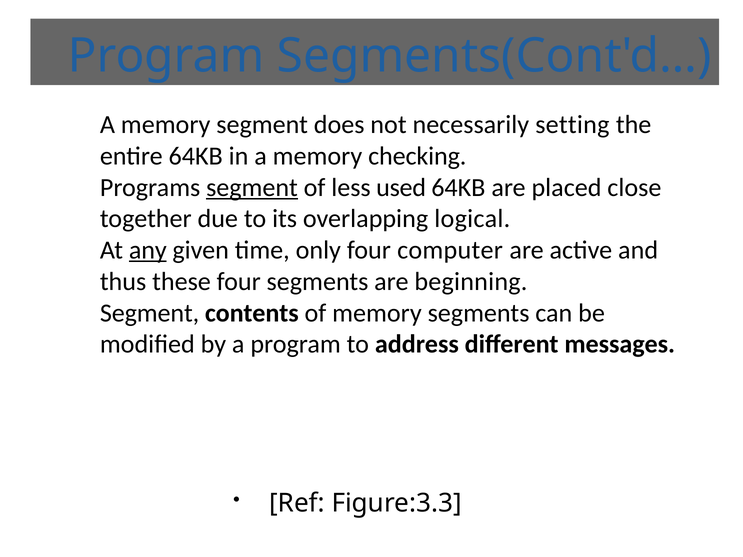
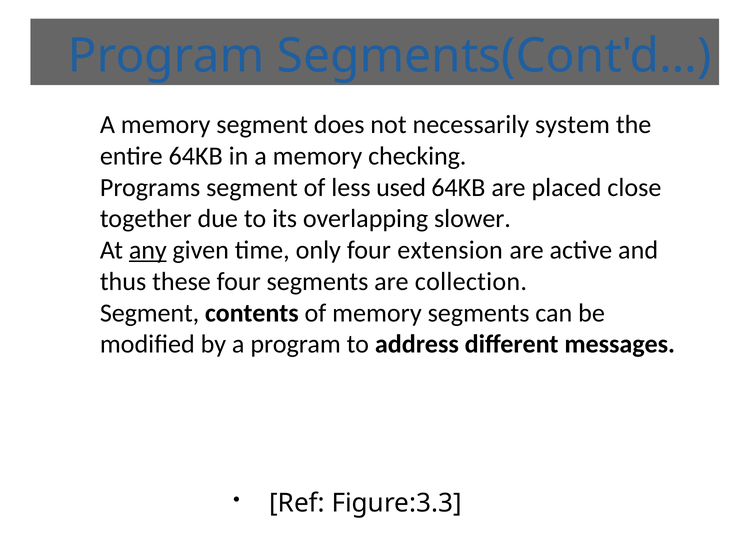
setting: setting -> system (572, 125)
segment underline: present -> none (252, 188)
logical: logical -> slower (473, 219)
computer: computer -> extension (450, 250)
beginning: beginning -> collection (471, 282)
